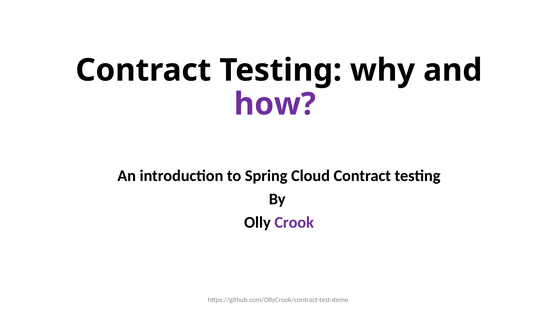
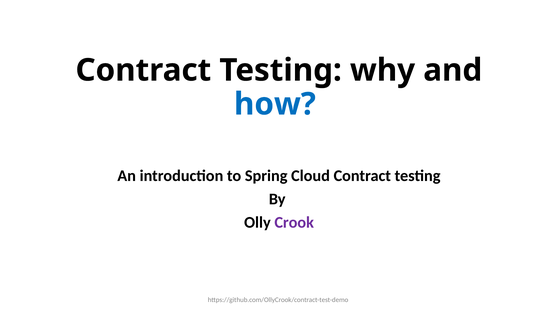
how colour: purple -> blue (275, 104)
